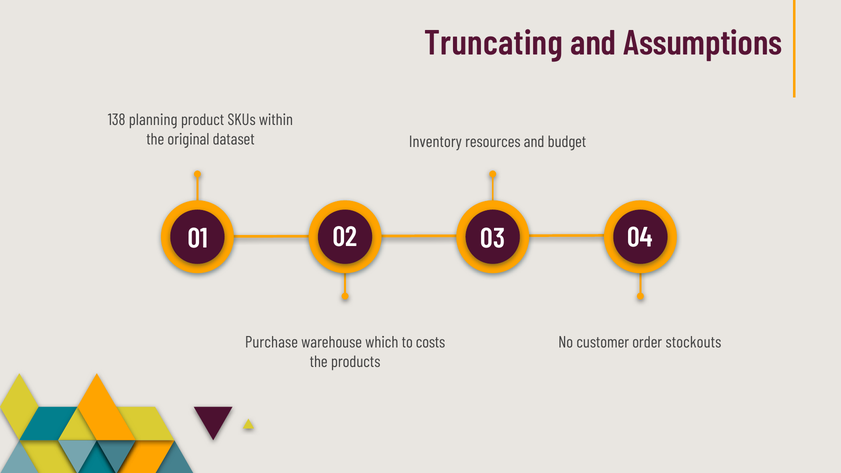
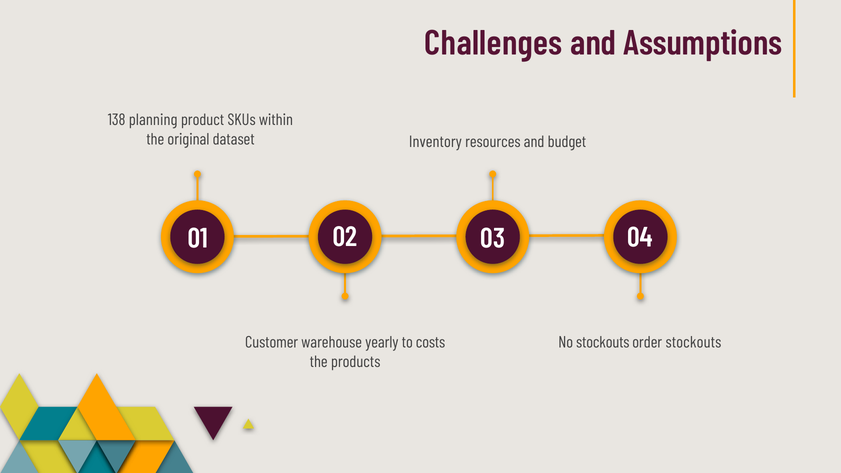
Truncating: Truncating -> Challenges (493, 43)
Purchase: Purchase -> Customer (272, 342)
which: which -> yearly (382, 342)
No customer: customer -> stockouts (603, 342)
